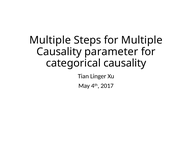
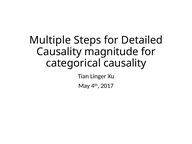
for Multiple: Multiple -> Detailed (142, 40)
parameter: parameter -> magnitude (111, 52)
